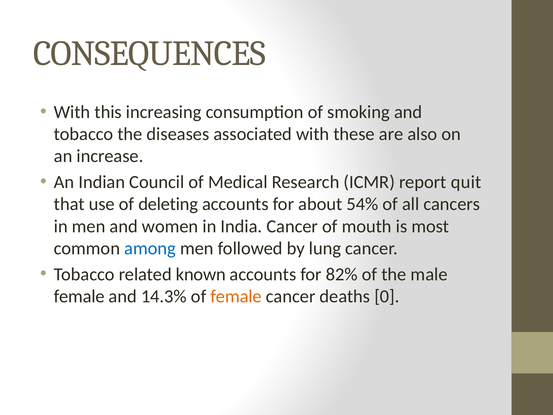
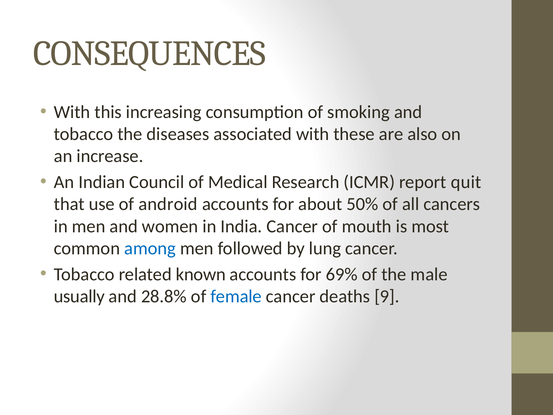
deleting: deleting -> android (168, 204)
54%: 54% -> 50% (362, 204)
82%: 82% -> 69% (342, 274)
female: female -> usually (79, 296)
14.3%: 14.3% -> 28.8% (164, 296)
female colour: orange -> blue (236, 296)
0: 0 -> 9 (387, 296)
